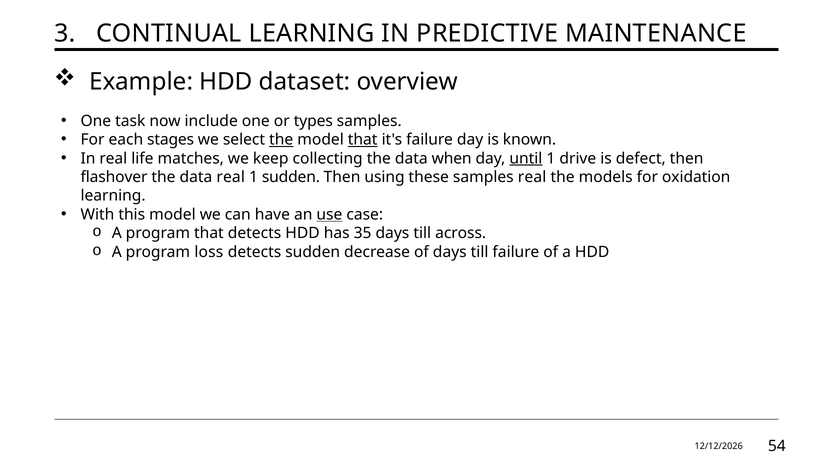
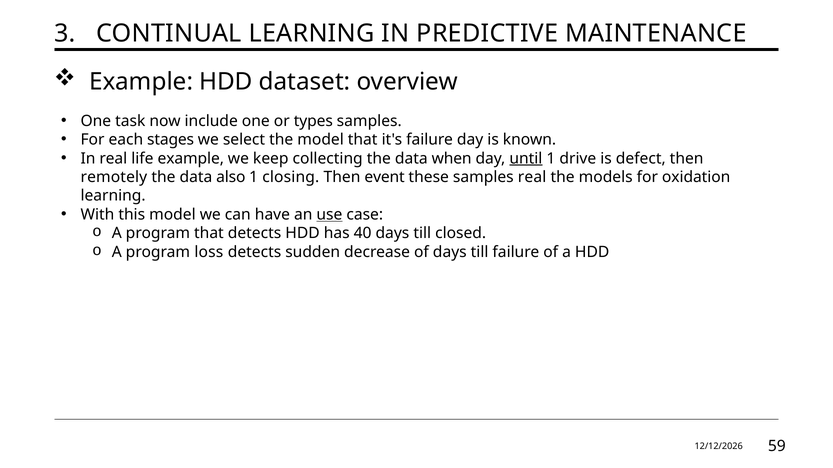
the underline: present -> none (281, 140)
that underline: present -> none (363, 140)
life matches: matches -> example (191, 159)
flashover: flashover -> remotely (114, 177)
data real: real -> also (231, 177)
1 sudden: sudden -> closing (291, 177)
using: using -> event (385, 177)
35: 35 -> 40 (363, 234)
across: across -> closed (461, 234)
54: 54 -> 59 (777, 447)
